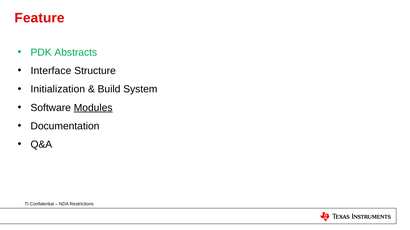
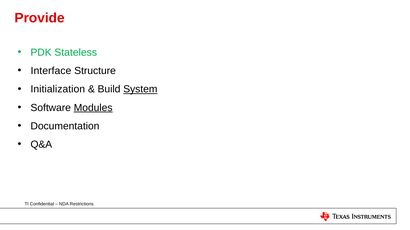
Feature: Feature -> Provide (40, 18)
Abstracts: Abstracts -> Stateless (76, 53)
System underline: none -> present (140, 89)
